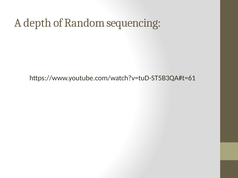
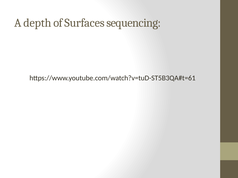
Random: Random -> Surfaces (84, 23)
